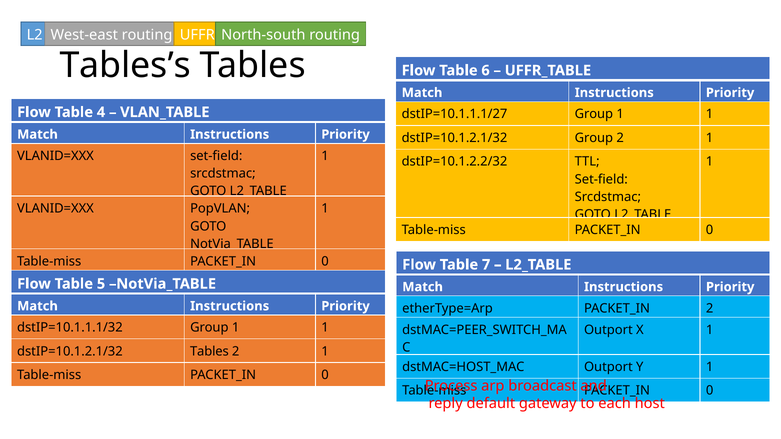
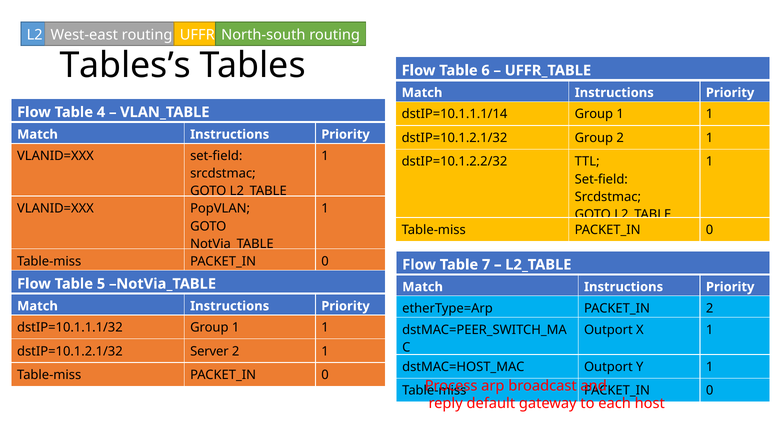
dstIP=10.1.1.1/27: dstIP=10.1.1.1/27 -> dstIP=10.1.1.1/14 (455, 114)
dstIP=10.1.2.1/32 Tables: Tables -> Server (209, 352)
